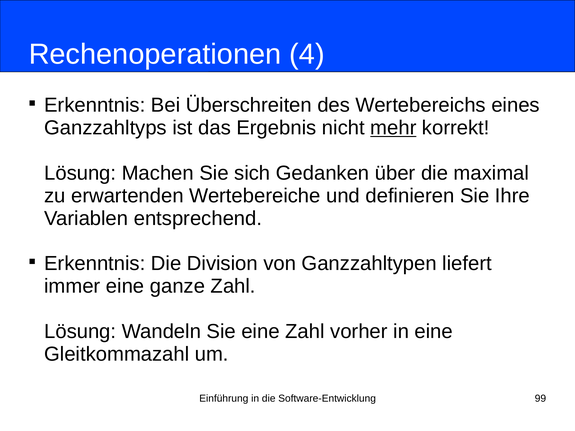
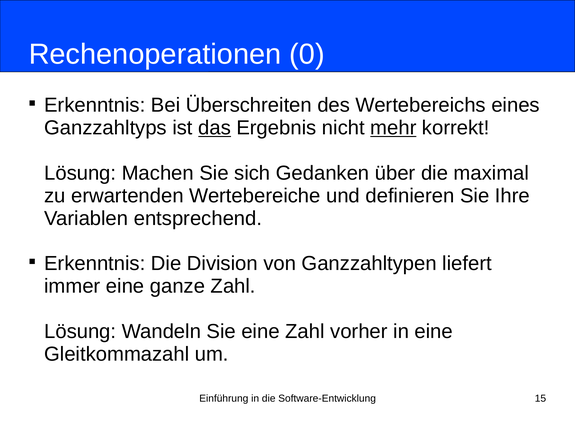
4: 4 -> 0 (307, 54)
das underline: none -> present (215, 128)
99: 99 -> 15 (540, 399)
